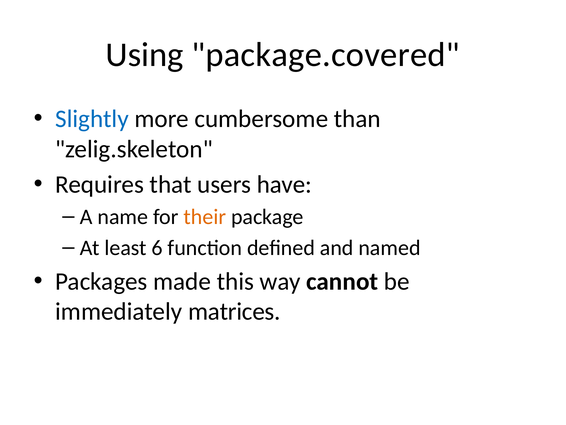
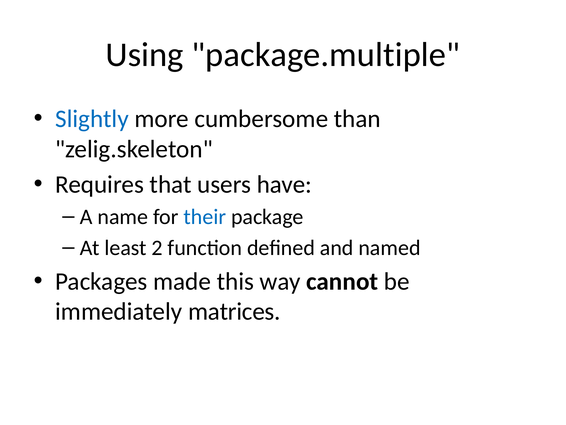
package.covered: package.covered -> package.multiple (326, 55)
their colour: orange -> blue (205, 217)
6: 6 -> 2 (157, 248)
